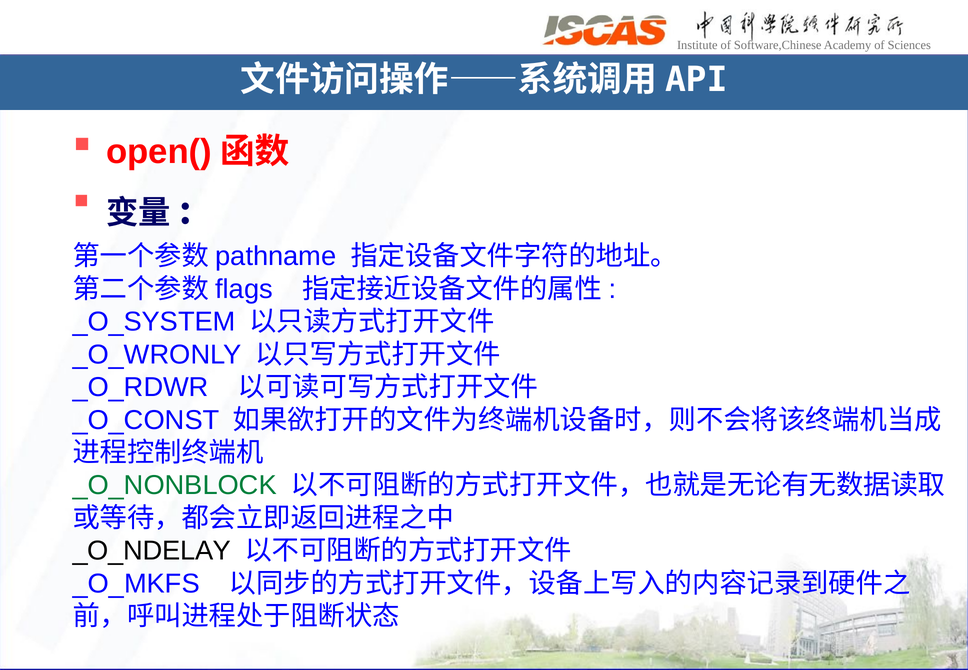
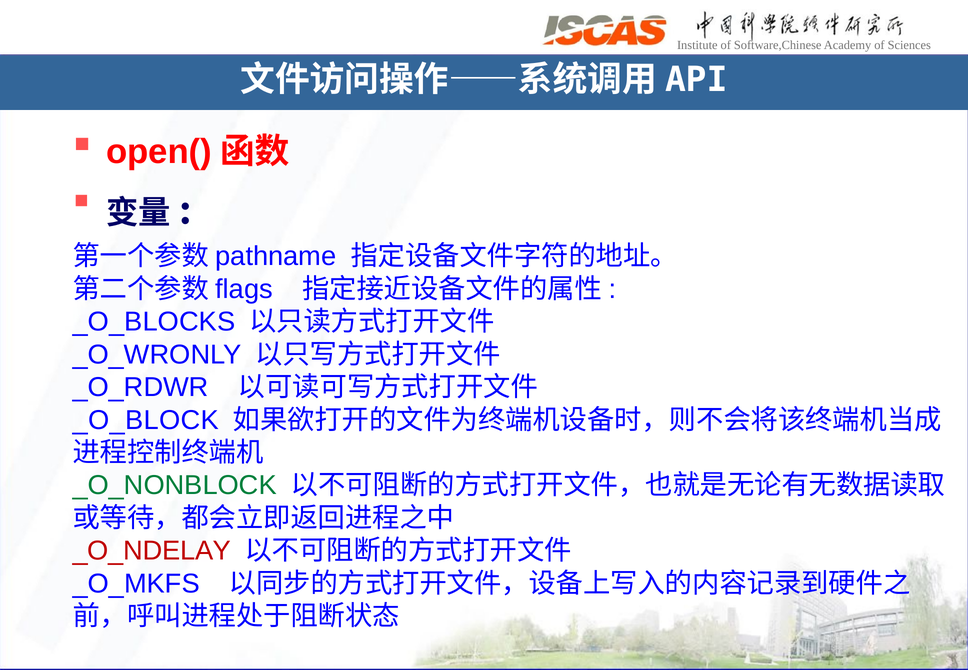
_O_SYSTEM: _O_SYSTEM -> _O_BLOCKS (154, 322)
_O_CONST: _O_CONST -> _O_BLOCK (146, 420)
_O_NDELAY colour: black -> red (152, 551)
